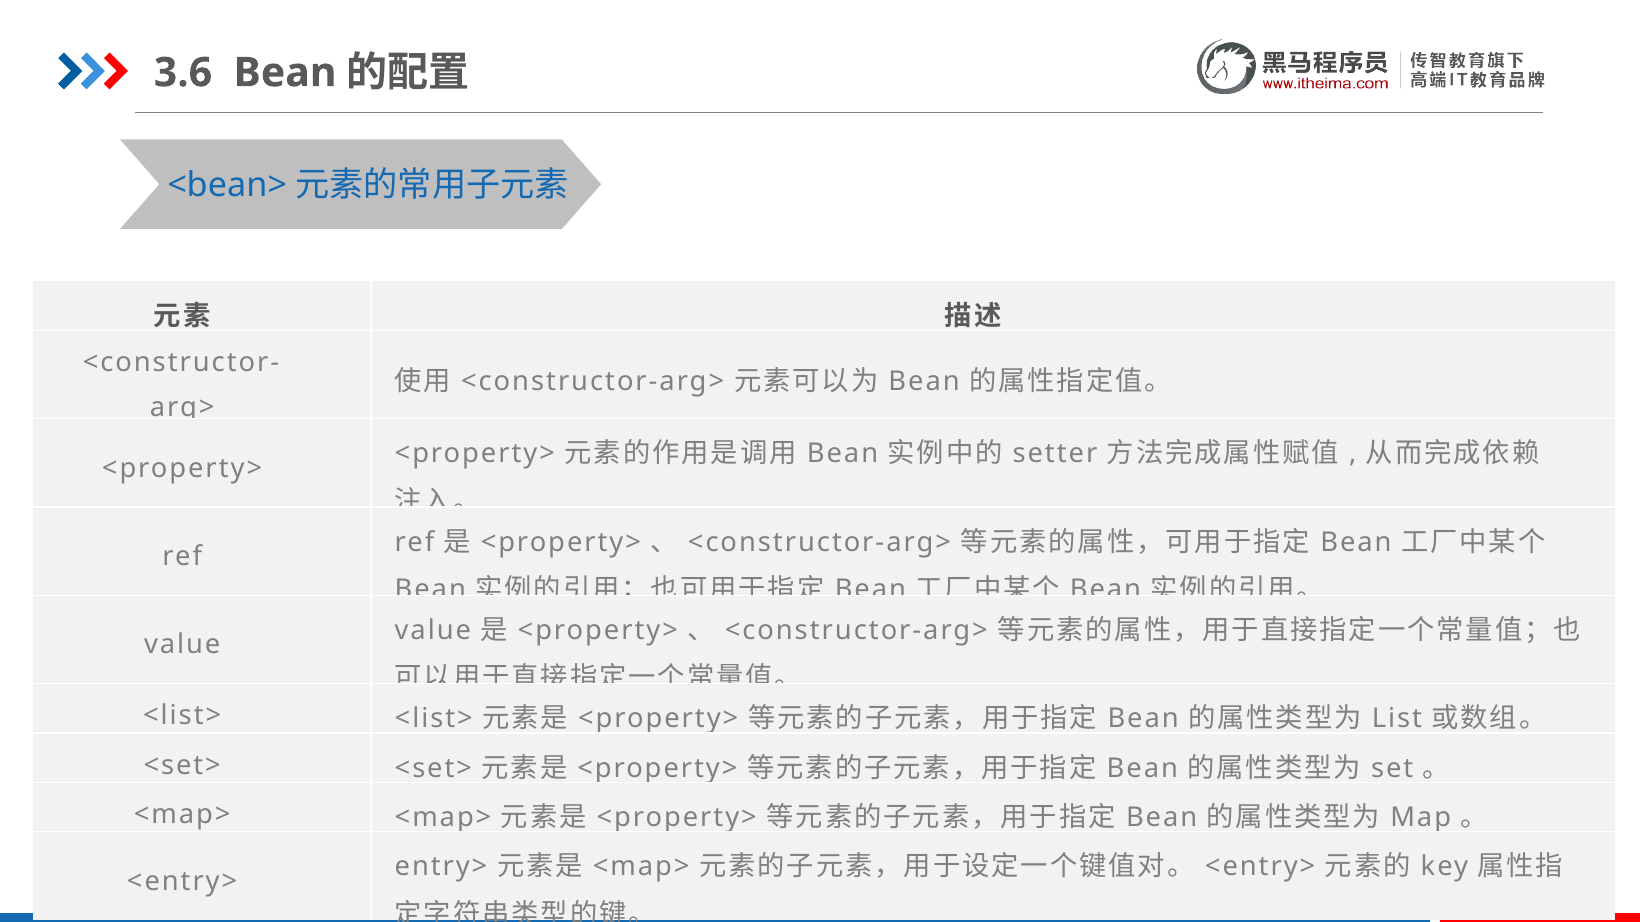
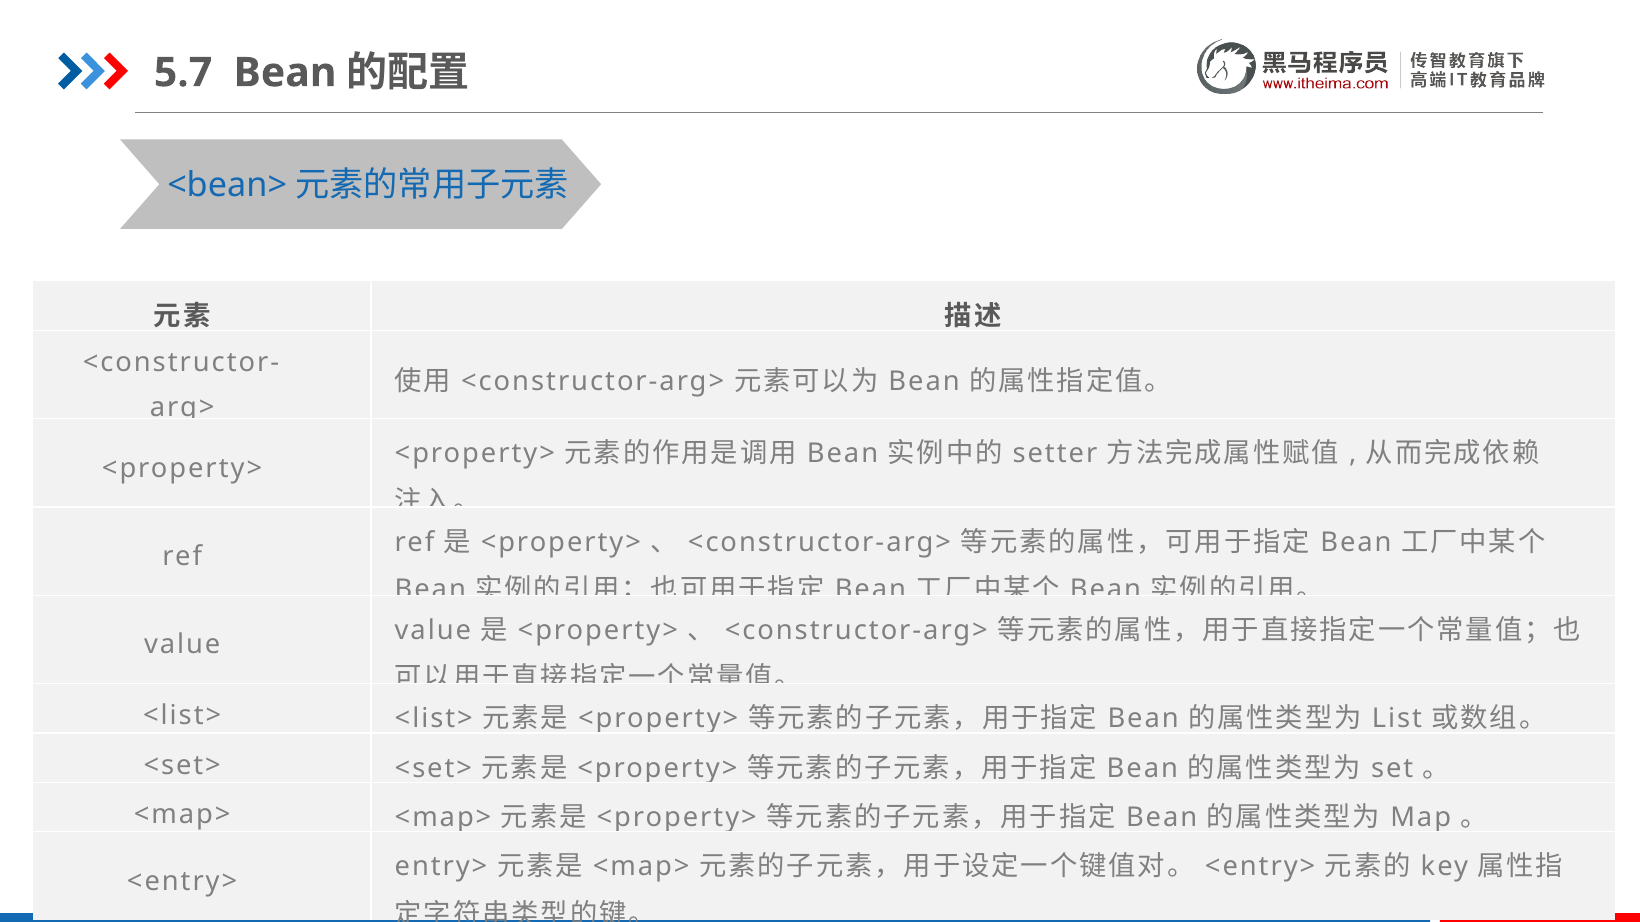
3.6: 3.6 -> 5.7 (183, 73)
